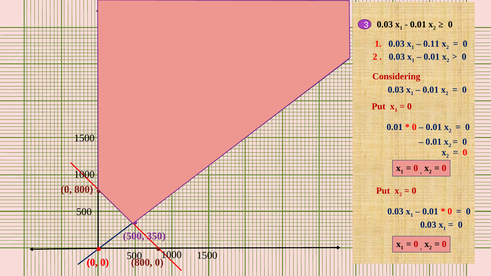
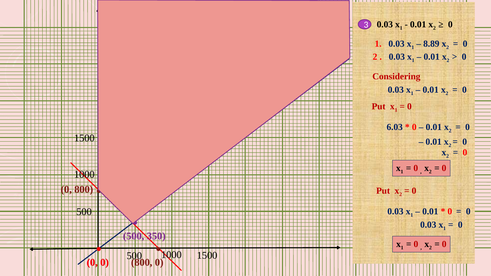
0.11: 0.11 -> 8.89 (431, 44)
0.01: 0.01 -> 6.03 (395, 127)
